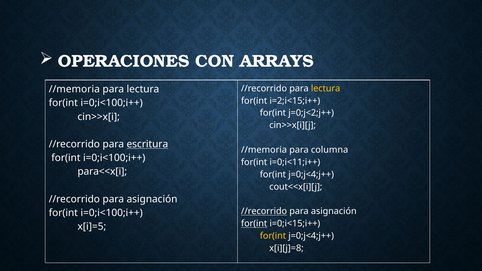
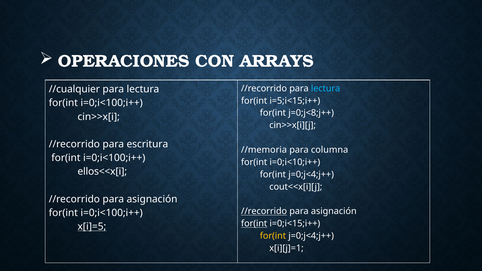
lectura colour: yellow -> light blue (326, 88)
//memoria: //memoria -> //cualquier (74, 89)
i=2;i<15;i++: i=2;i<15;i++ -> i=5;i<15;i++ (295, 101)
j=0;j<2;j++: j=0;j<2;j++ -> j=0;j<8;j++ (311, 113)
escritura underline: present -> none (147, 144)
i=0;i<11;i++: i=0;i<11;i++ -> i=0;i<10;i++ (295, 162)
para<<x[i: para<<x[i -> ellos<<x[i (102, 172)
x[i]=5 underline: none -> present (92, 227)
x[i][j]=8: x[i][j]=8 -> x[i][j]=1 (286, 248)
